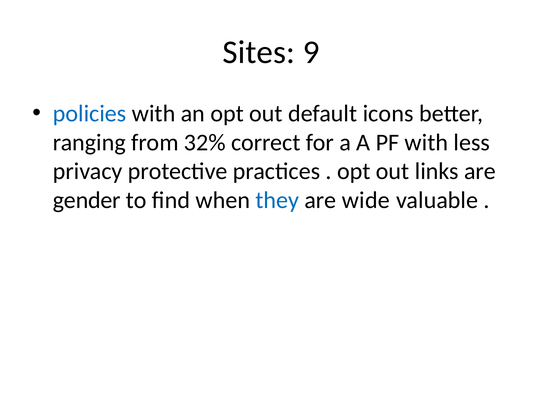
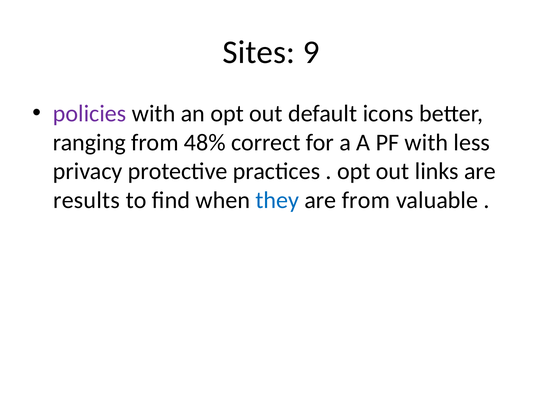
policies colour: blue -> purple (90, 114)
32%: 32% -> 48% (205, 143)
gender: gender -> results (87, 200)
are wide: wide -> from (366, 200)
